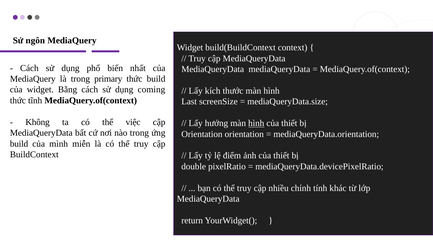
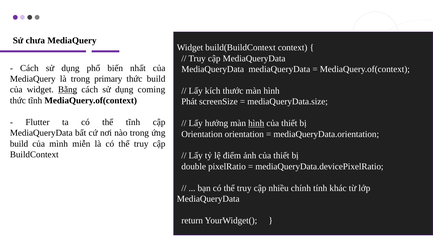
ngôn: ngôn -> chưa (35, 41)
Bằng underline: none -> present (68, 90)
Last: Last -> Phát (189, 102)
Không: Không -> Flutter (38, 122)
thể việc: việc -> tĩnh (133, 122)
